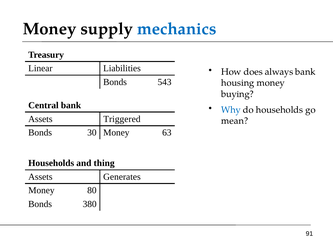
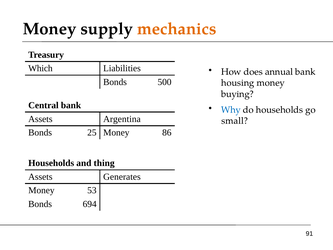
mechanics colour: blue -> orange (177, 29)
Linear: Linear -> Which (40, 68)
always: always -> annual (279, 72)
543: 543 -> 500 (165, 82)
Triggered: Triggered -> Argentina (122, 119)
mean: mean -> small (235, 121)
30: 30 -> 25 (92, 132)
63: 63 -> 86 (167, 132)
80: 80 -> 53 (92, 190)
380: 380 -> 694 (90, 204)
